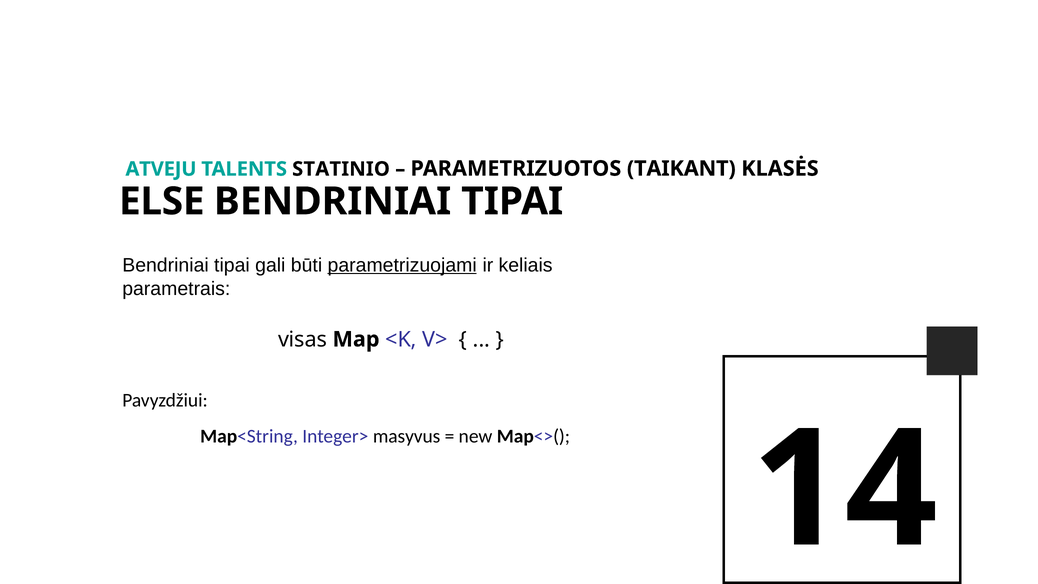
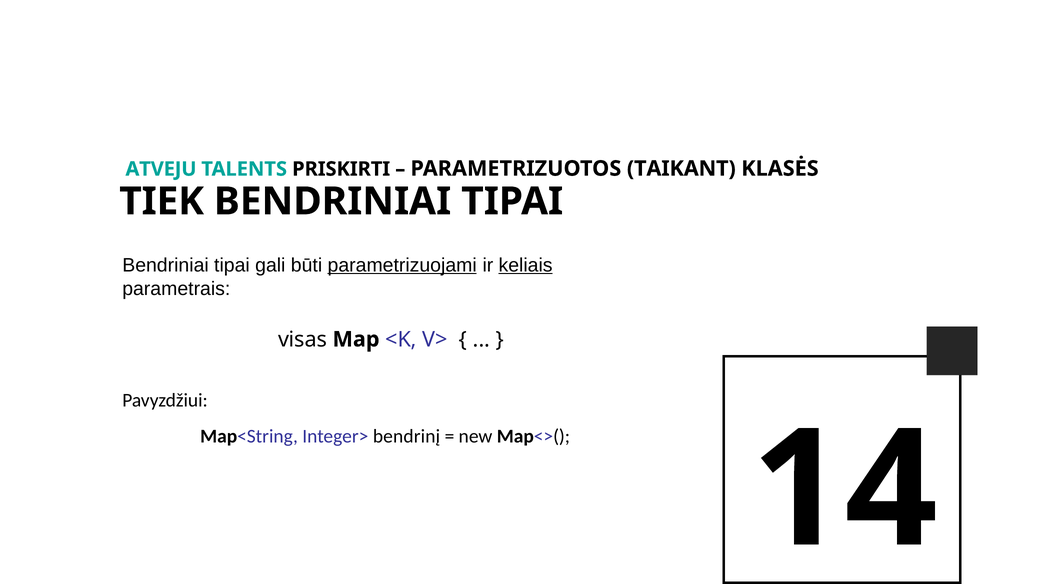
STATINIO: STATINIO -> PRISKIRTI (341, 169)
ELSE: ELSE -> TIEK (162, 201)
keliais underline: none -> present (526, 265)
masyvus: masyvus -> bendrinį (407, 436)
